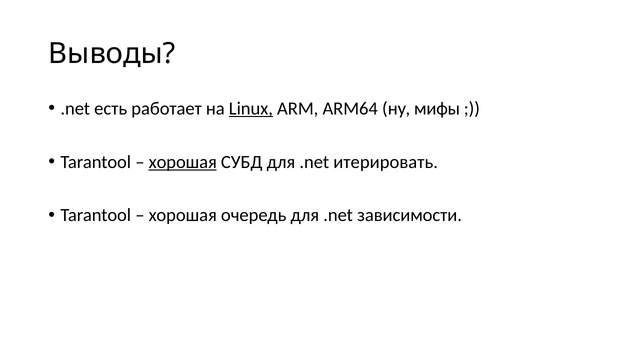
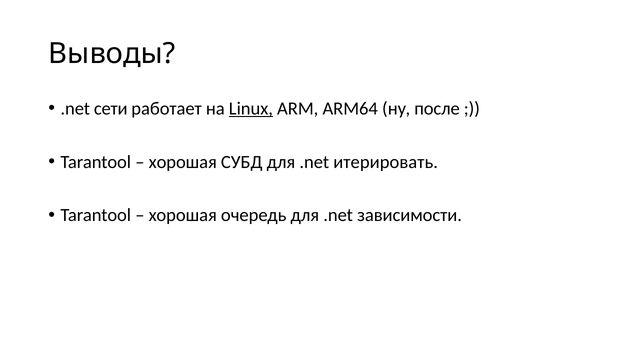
есть: есть -> сети (111, 109)
мифы: мифы -> после (437, 109)
хорошая underline: present -> none (183, 162)
